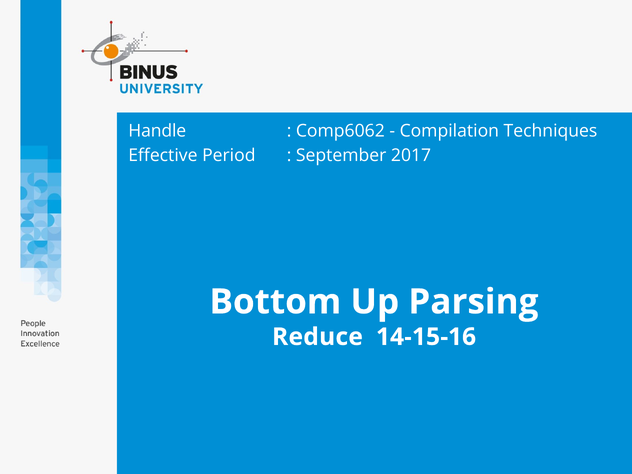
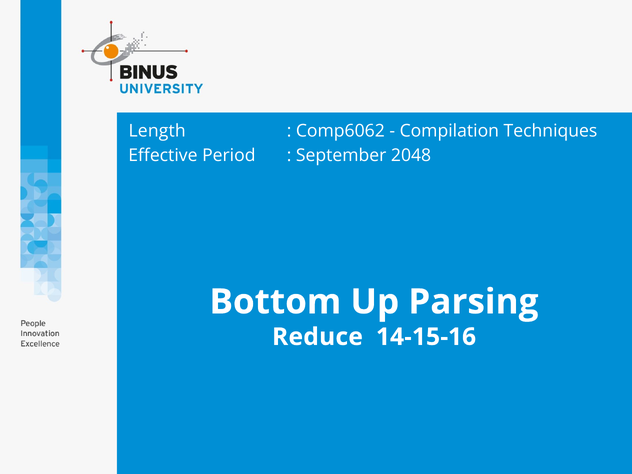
Handle: Handle -> Length (157, 131)
2017: 2017 -> 2048 (411, 155)
